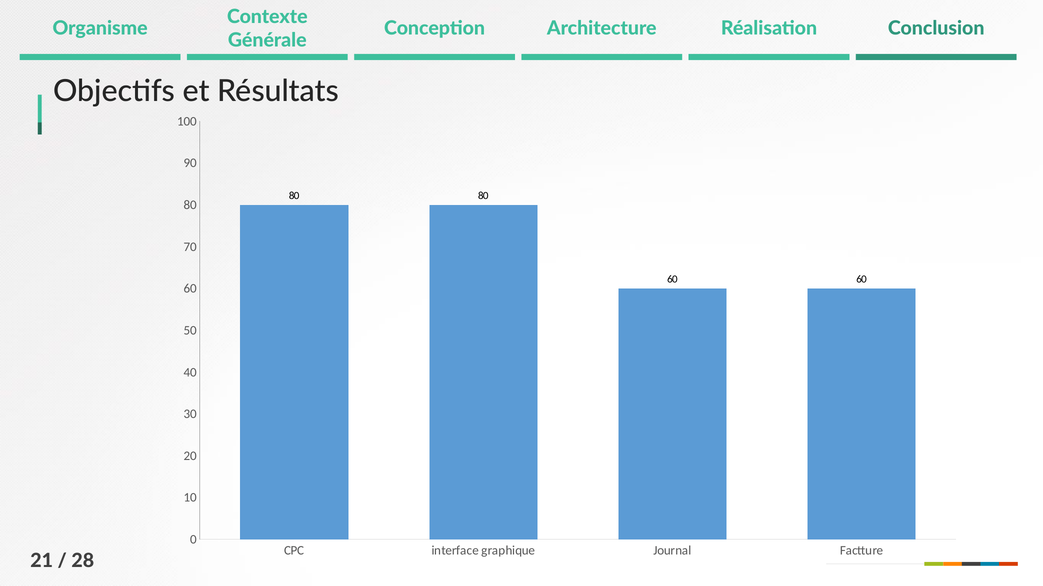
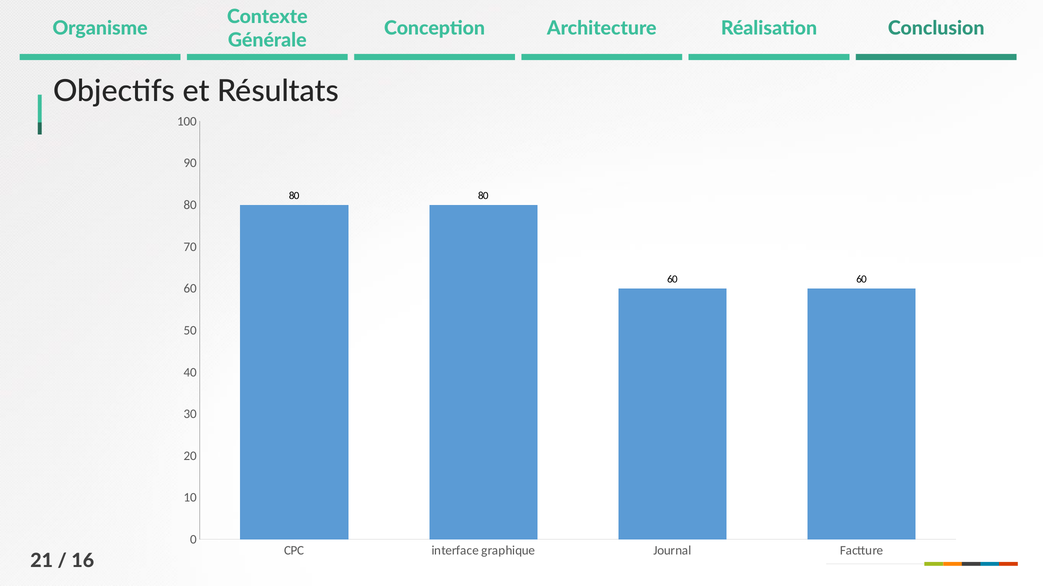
28: 28 -> 16 (83, 561)
